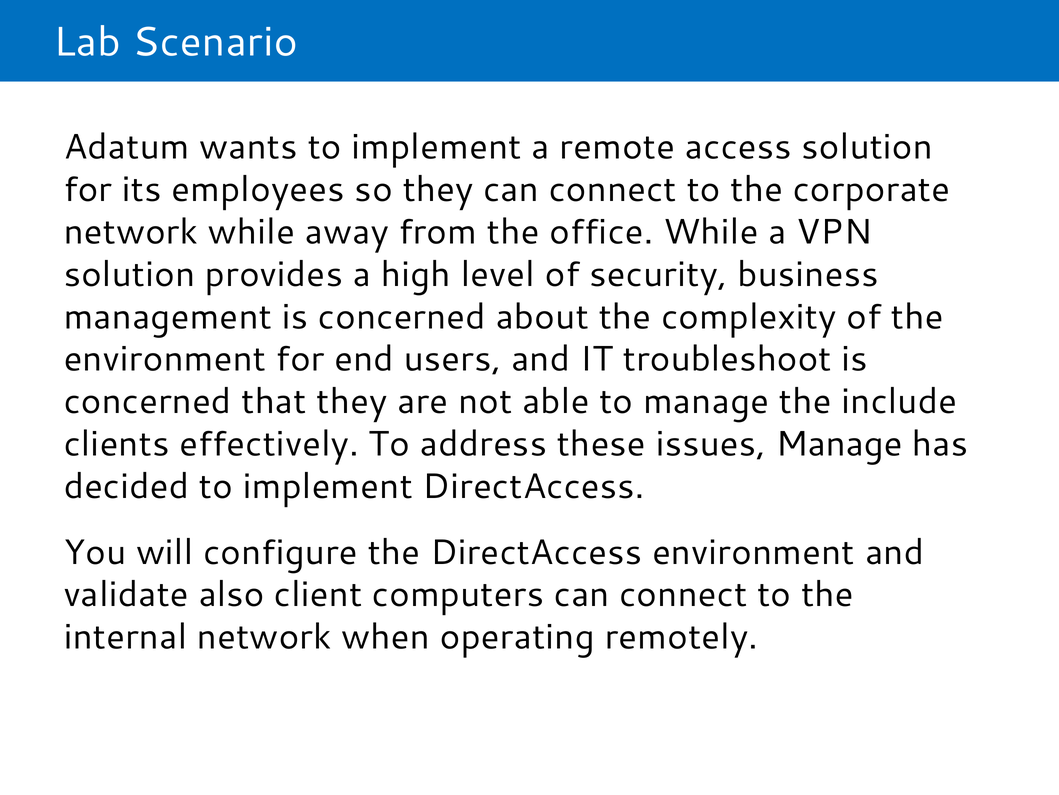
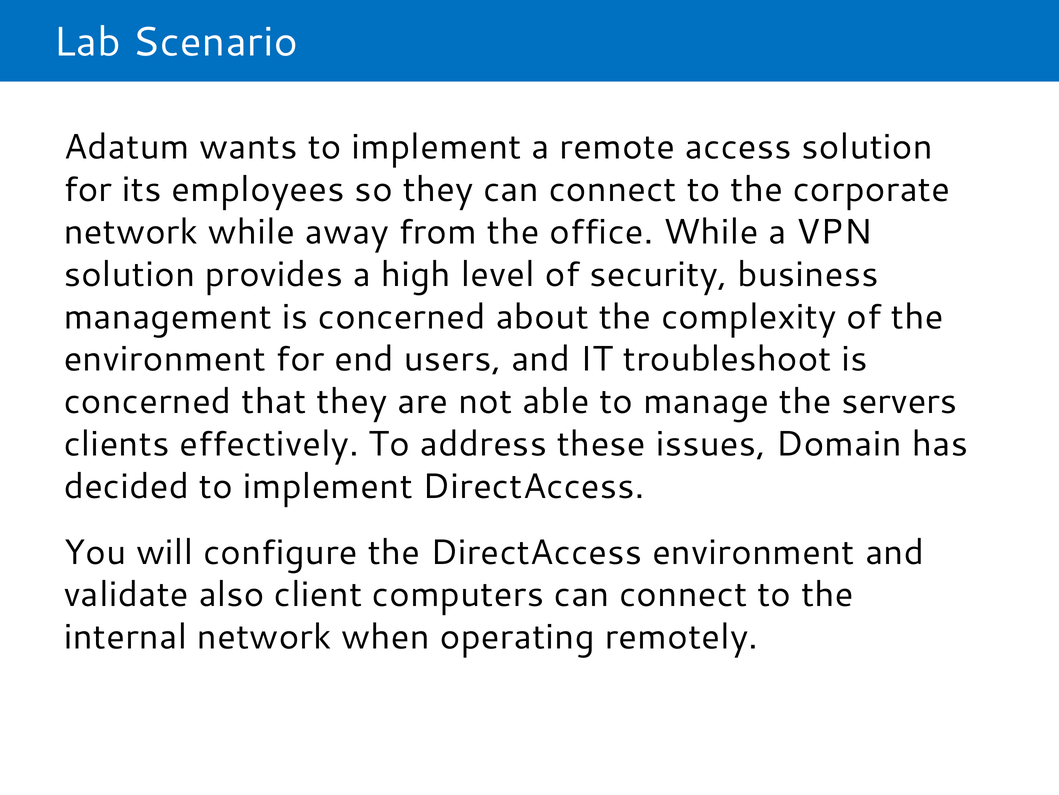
include: include -> servers (899, 401)
issues Manage: Manage -> Domain (839, 444)
